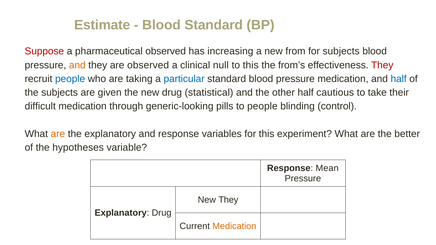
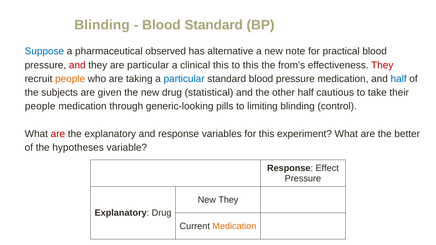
Estimate: Estimate -> Blinding (102, 25)
Suppose colour: red -> blue (44, 51)
increasing: increasing -> alternative (230, 51)
from: from -> note (295, 51)
for subjects: subjects -> practical (341, 51)
and colour: orange -> red (77, 65)
are observed: observed -> particular (148, 65)
clinical null: null -> this (221, 65)
people colour: blue -> orange (70, 79)
difficult: difficult -> people (40, 106)
to people: people -> limiting (262, 106)
are colour: orange -> red (58, 134)
Mean: Mean -> Effect (327, 168)
